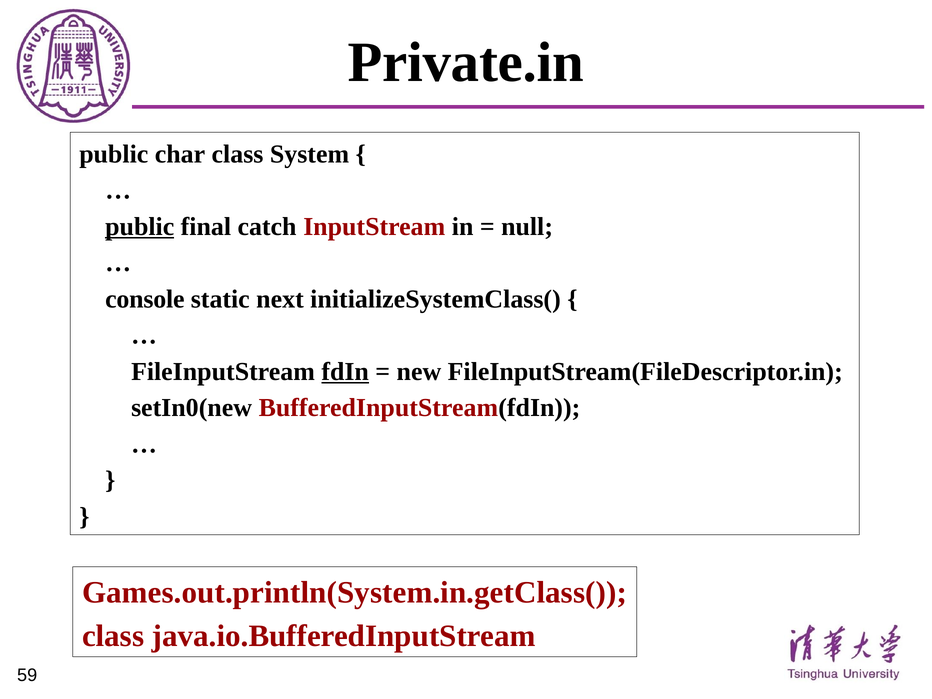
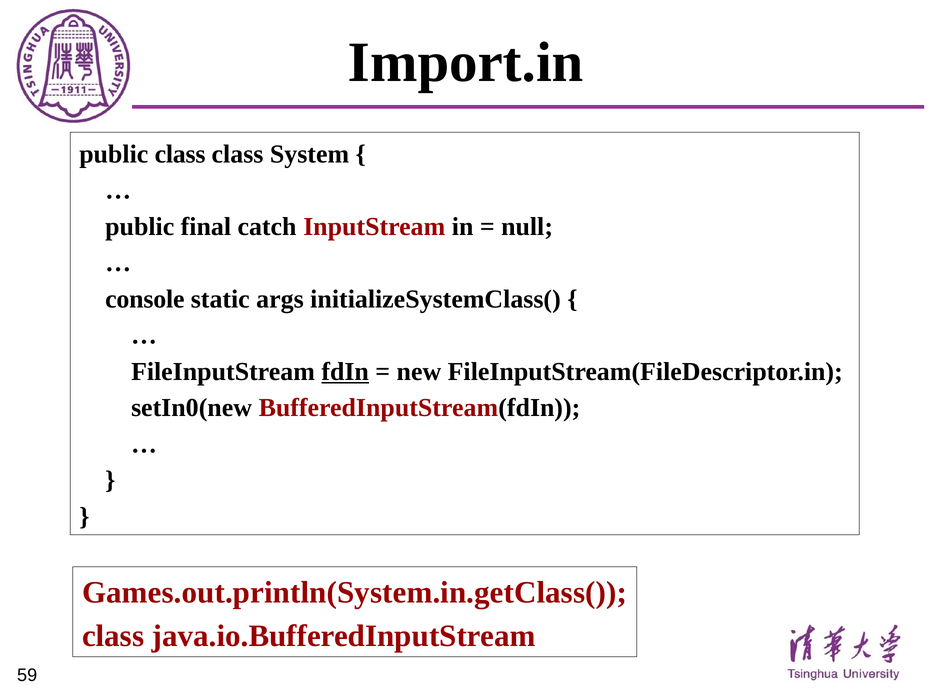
Private.in: Private.in -> Import.in (466, 62)
public char: char -> class (180, 154)
public underline: present -> none (140, 226)
next: next -> args (280, 299)
